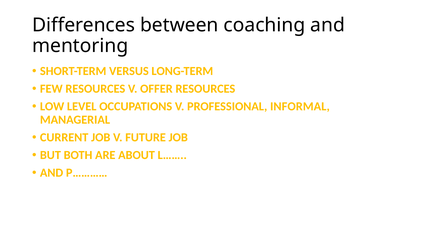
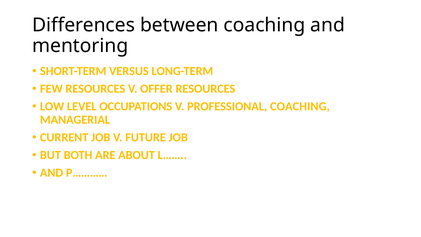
PROFESSIONAL INFORMAL: INFORMAL -> COACHING (300, 106)
